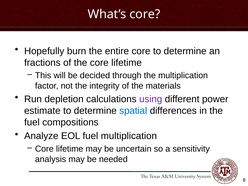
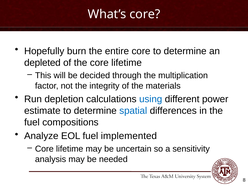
fractions: fractions -> depleted (42, 63)
using colour: purple -> blue (151, 99)
fuel multiplication: multiplication -> implemented (129, 136)
